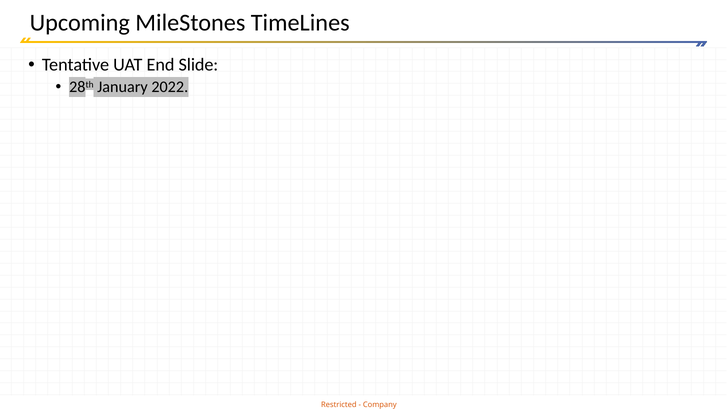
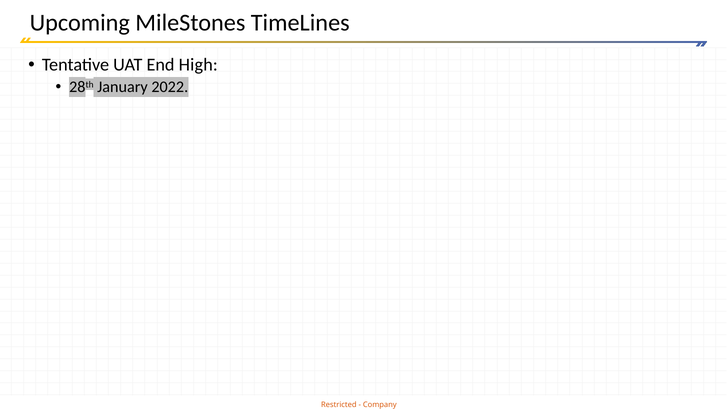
Slide: Slide -> High (198, 65)
